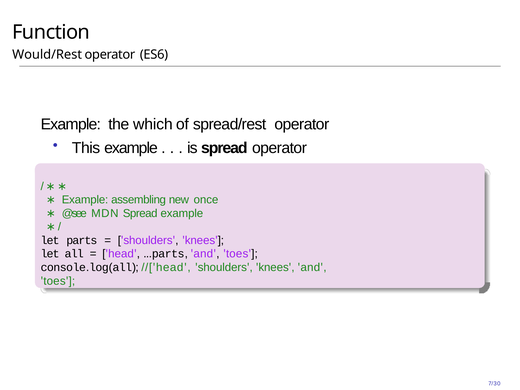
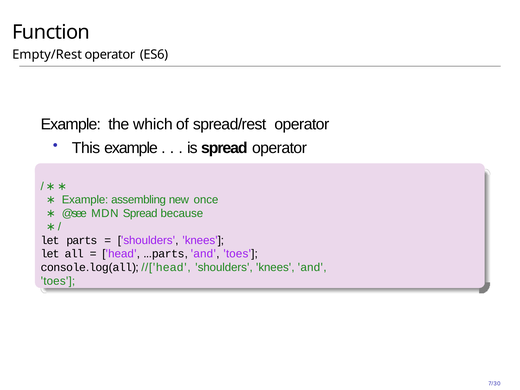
Would/Rest: Would/Rest -> Empty/Rest (47, 55)
Spread example: example -> because (182, 213)
